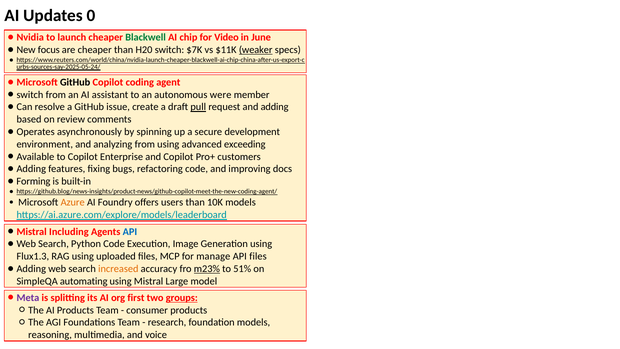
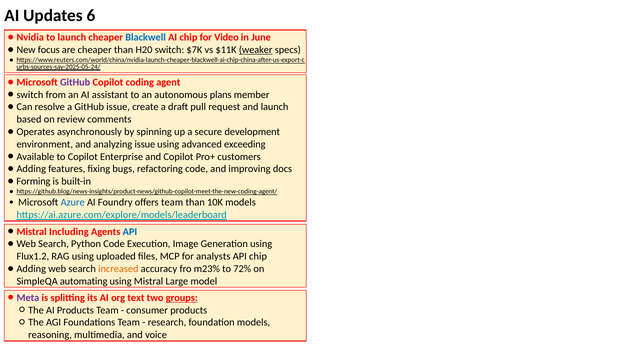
0: 0 -> 6 (91, 16)
Blackwell colour: green -> blue (146, 38)
GitHub colour: black -> purple (75, 82)
were: were -> plans (221, 95)
pull underline: present -> none (198, 107)
and adding: adding -> launch (275, 107)
analyzing from: from -> issue (145, 144)
Azure colour: orange -> blue (73, 202)
offers users: users -> team (172, 202)
Flux1.3: Flux1.3 -> Flux1.2 (33, 256)
manage: manage -> analysts (213, 256)
API files: files -> chip (258, 256)
m23% underline: present -> none (207, 269)
51%: 51% -> 72% (242, 269)
first: first -> text (136, 298)
